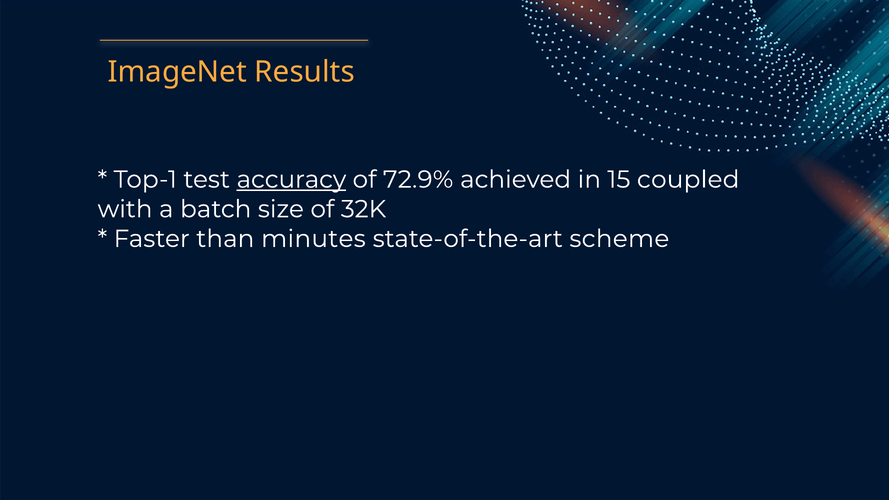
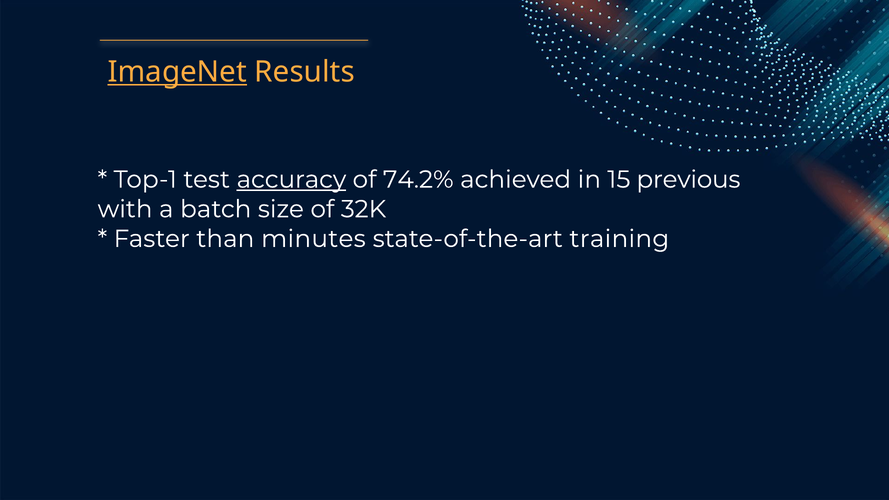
ImageNet underline: none -> present (177, 72)
72.9%: 72.9% -> 74.2% (418, 180)
coupled: coupled -> previous (688, 180)
scheme: scheme -> training (619, 239)
